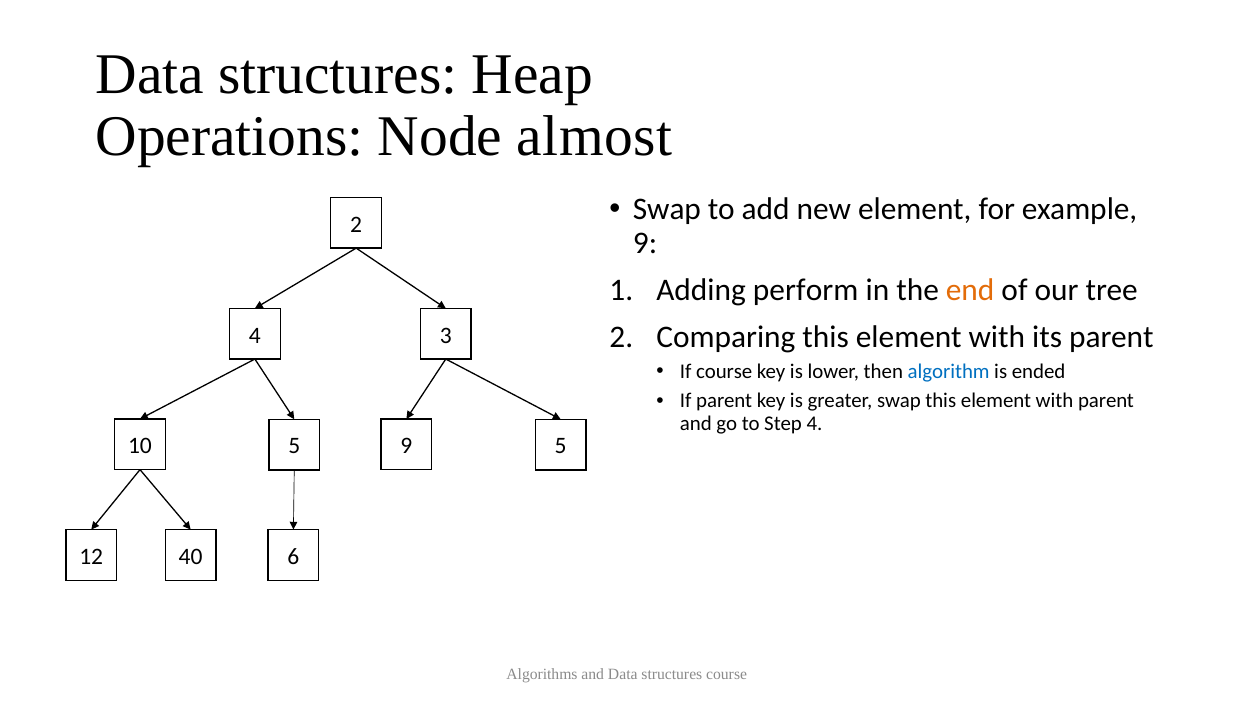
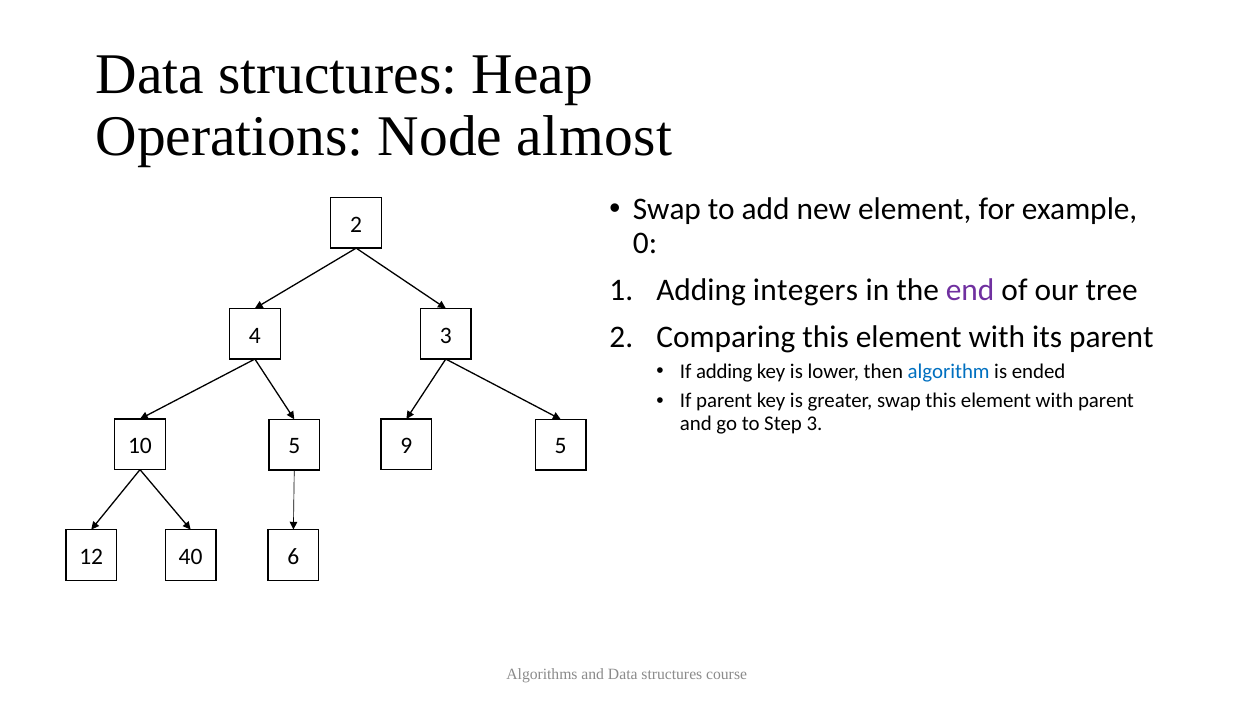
9: 9 -> 0 (645, 243)
perform: perform -> integers (806, 290)
end colour: orange -> purple (970, 290)
If course: course -> adding (724, 372)
Step 4: 4 -> 3 (815, 423)
